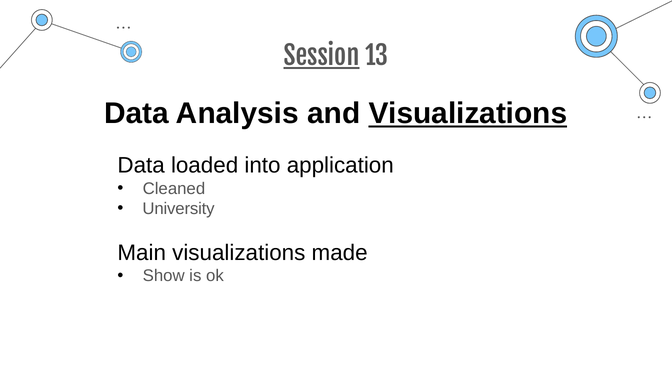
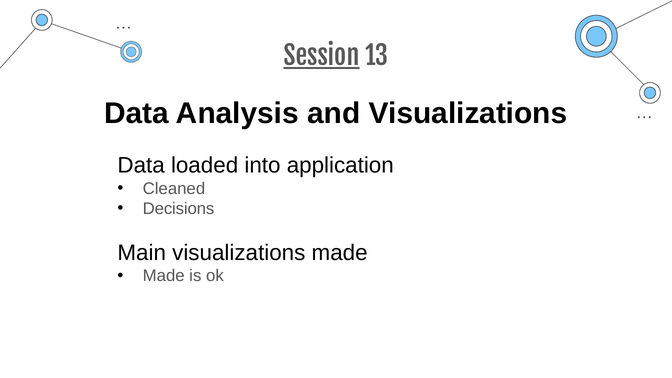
Visualizations underline: present -> none (468, 114)
University: University -> Decisions (179, 209)
Show: Show -> Made (164, 276)
